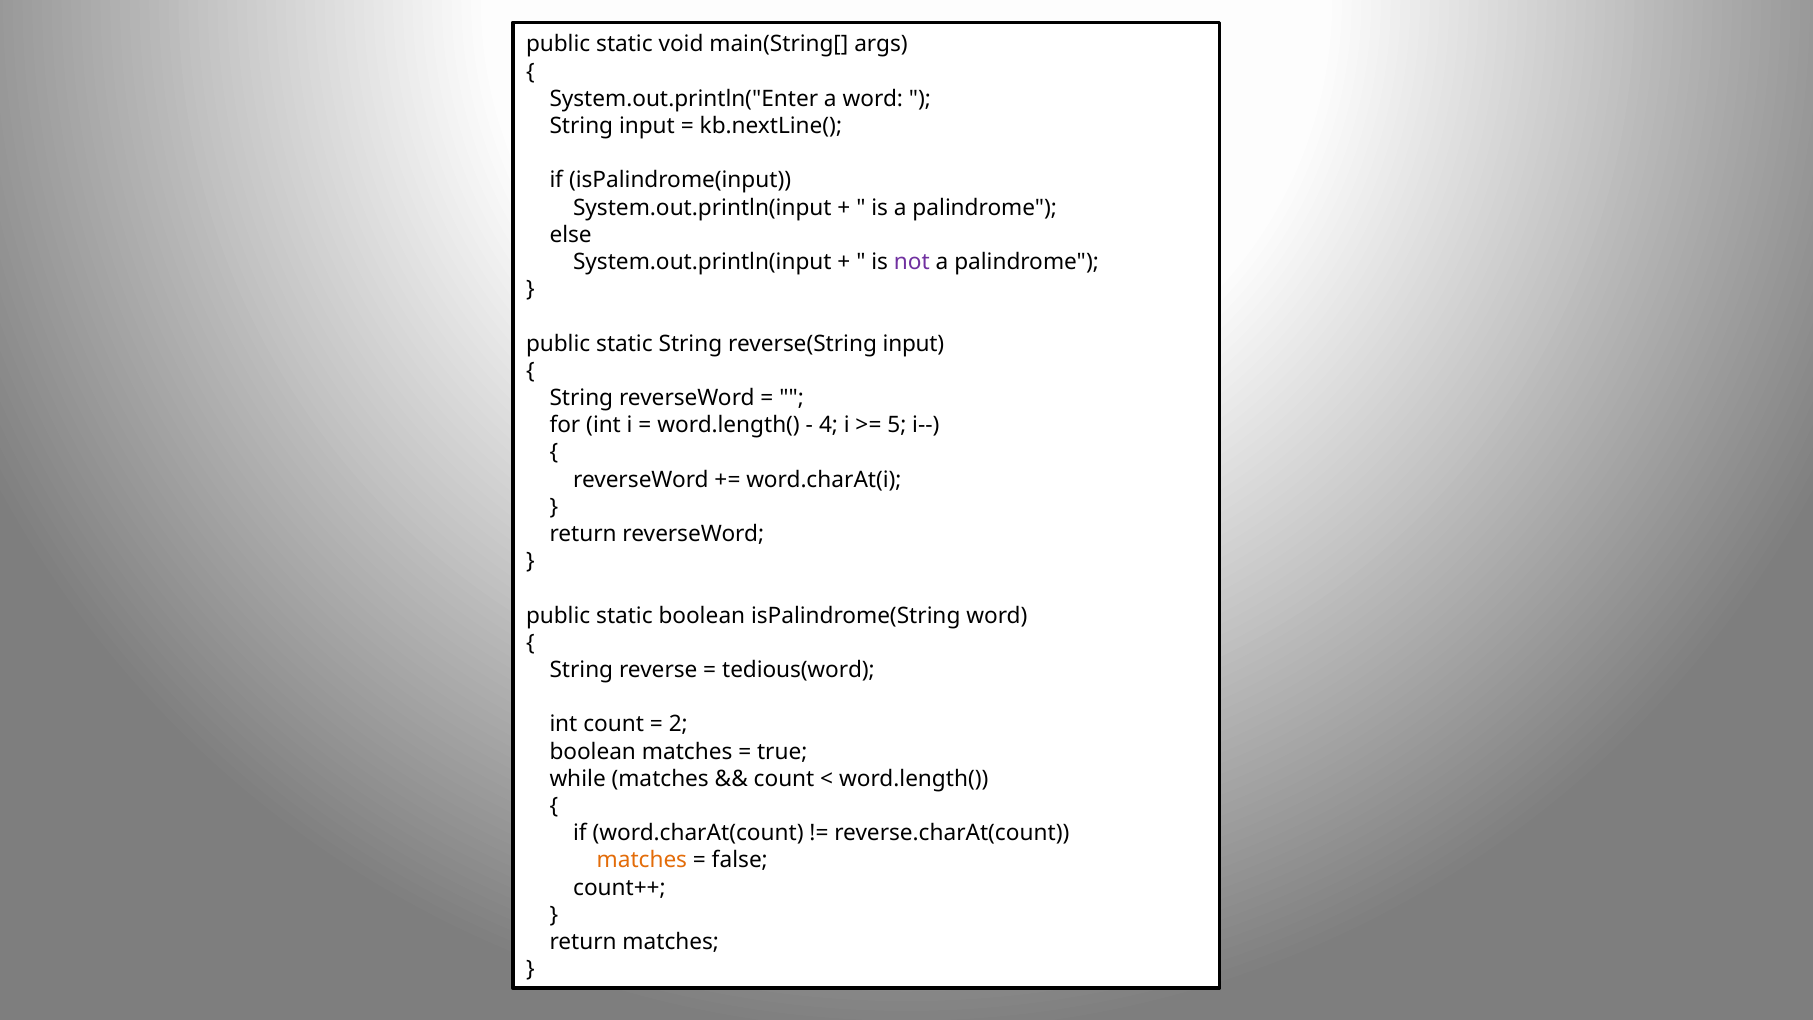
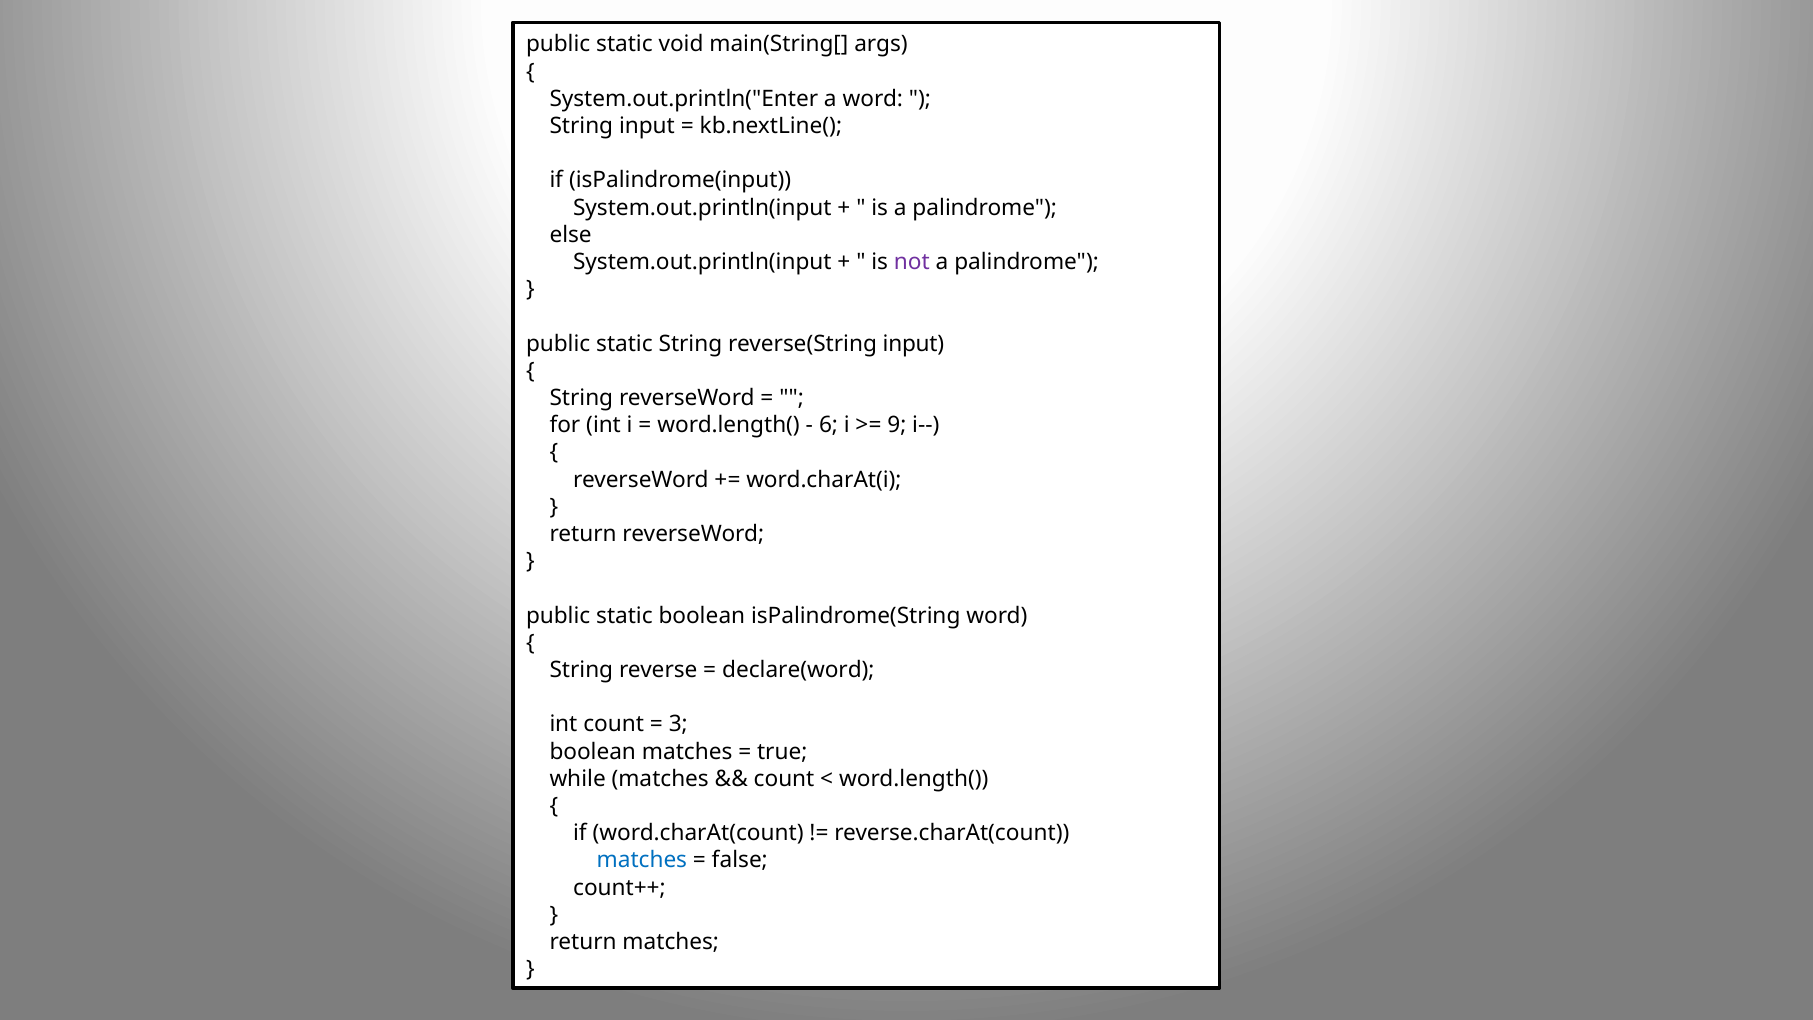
4: 4 -> 6 (828, 425)
5: 5 -> 9 (897, 425)
tedious(word: tedious(word -> declare(word (798, 670)
2: 2 -> 3 (678, 724)
matches colour: orange -> blue (642, 860)
